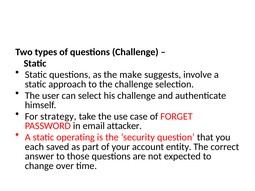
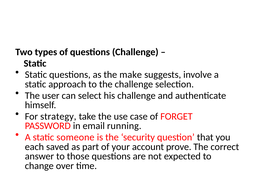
attacker: attacker -> running (124, 126)
operating: operating -> someone (75, 137)
entity: entity -> prove (179, 147)
